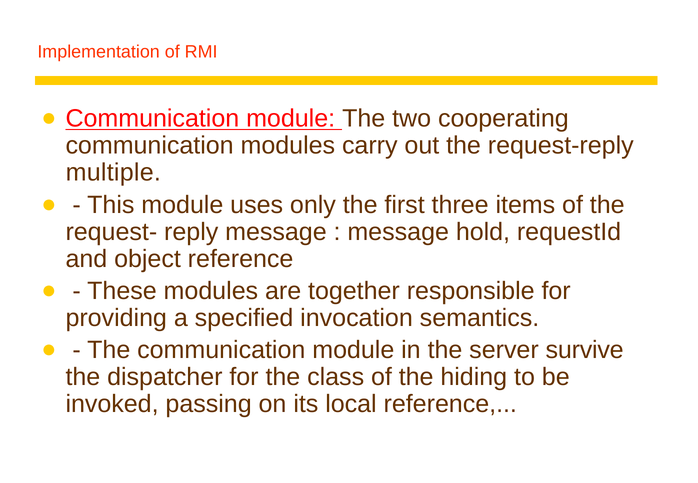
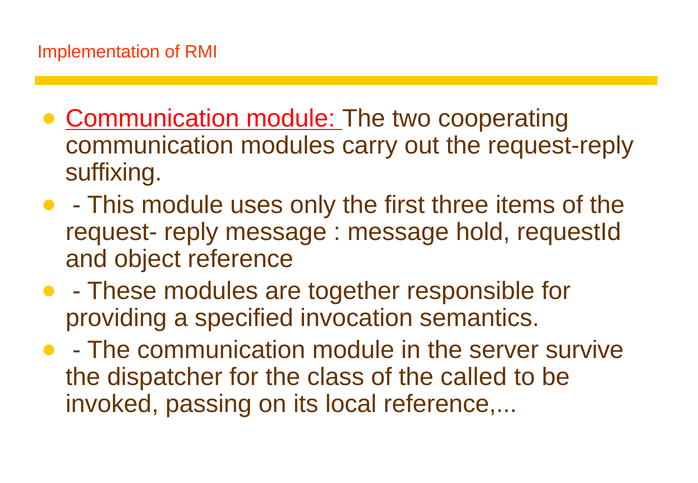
multiple: multiple -> suffixing (114, 173)
hiding: hiding -> called (474, 377)
